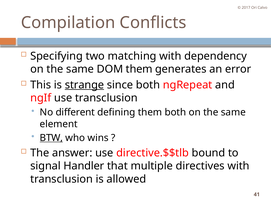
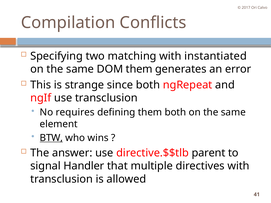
dependency: dependency -> instantiated (216, 56)
strange underline: present -> none (84, 85)
different: different -> requires (75, 112)
bound: bound -> parent (209, 153)
